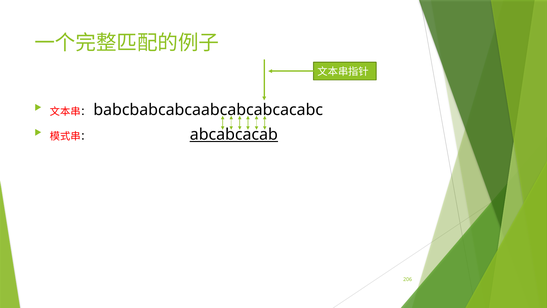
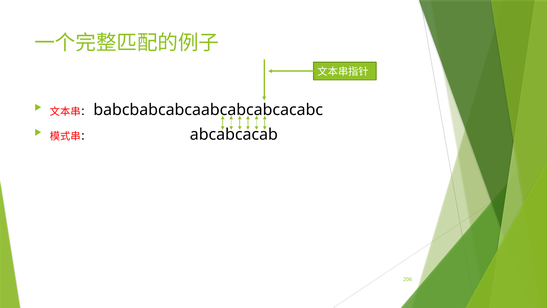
abcabcacab underline: present -> none (234, 135)
